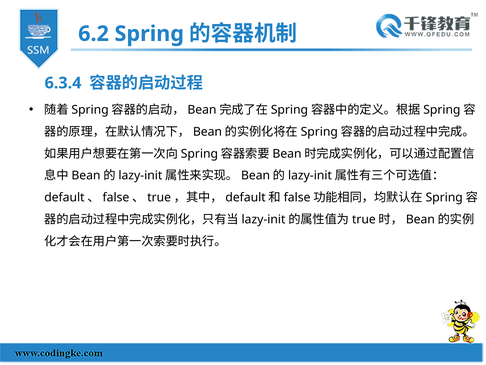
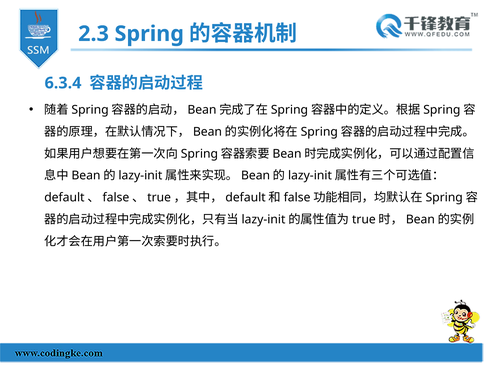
6.2: 6.2 -> 2.3 (94, 34)
